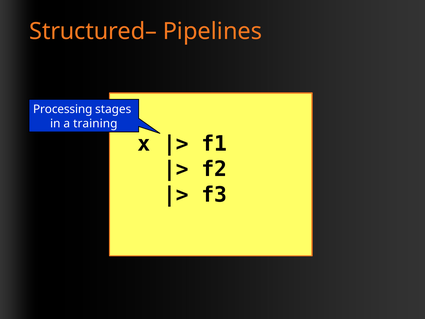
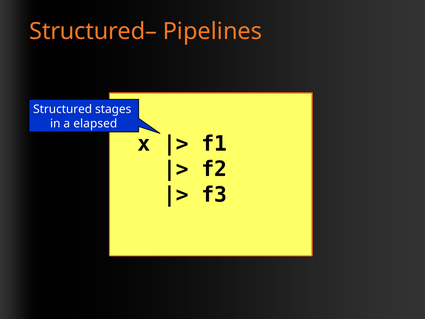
Processing: Processing -> Structured (63, 109)
training: training -> elapsed (95, 123)
